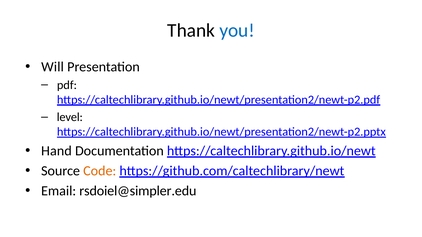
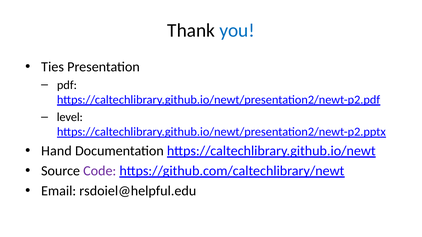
Will: Will -> Ties (53, 67)
Code colour: orange -> purple (100, 171)
rsdoiel@simpler.edu: rsdoiel@simpler.edu -> rsdoiel@helpful.edu (138, 191)
